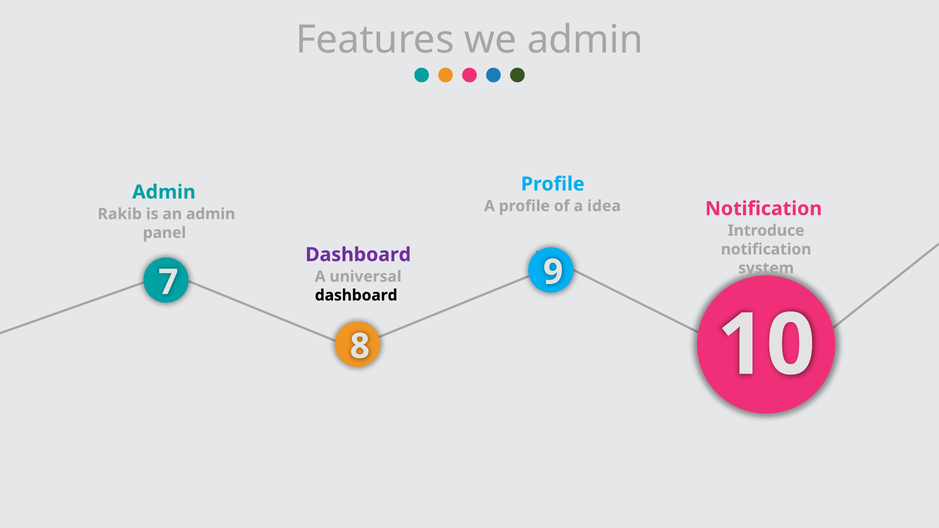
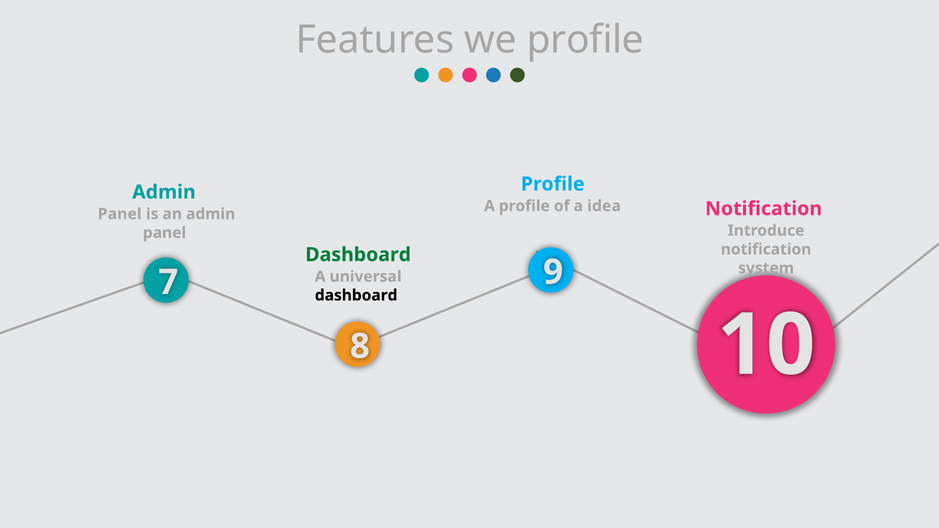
we admin: admin -> profile (585, 40)
Rakib: Rakib -> Panel (120, 214)
Dashboard colour: purple -> green (358, 255)
